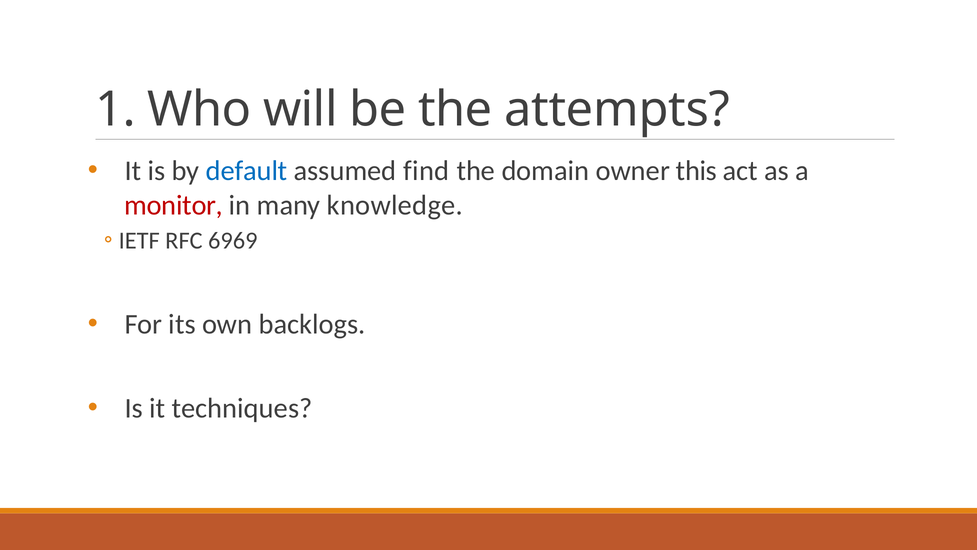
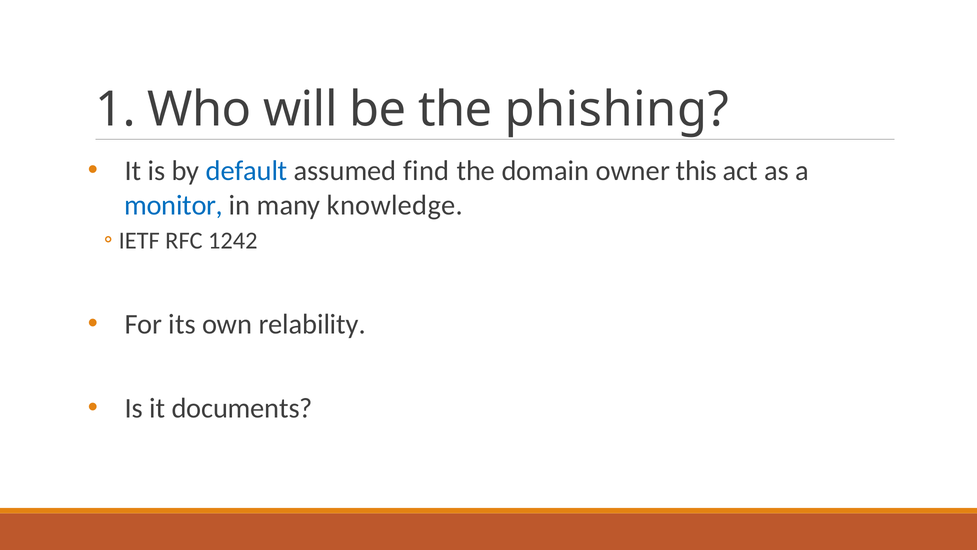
attempts: attempts -> phishing (617, 109)
monitor colour: red -> blue (174, 205)
6969: 6969 -> 1242 (233, 241)
backlogs: backlogs -> relability (312, 324)
techniques: techniques -> documents (242, 408)
